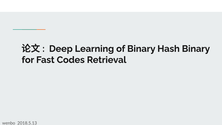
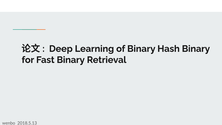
Fast Codes: Codes -> Binary (71, 60)
